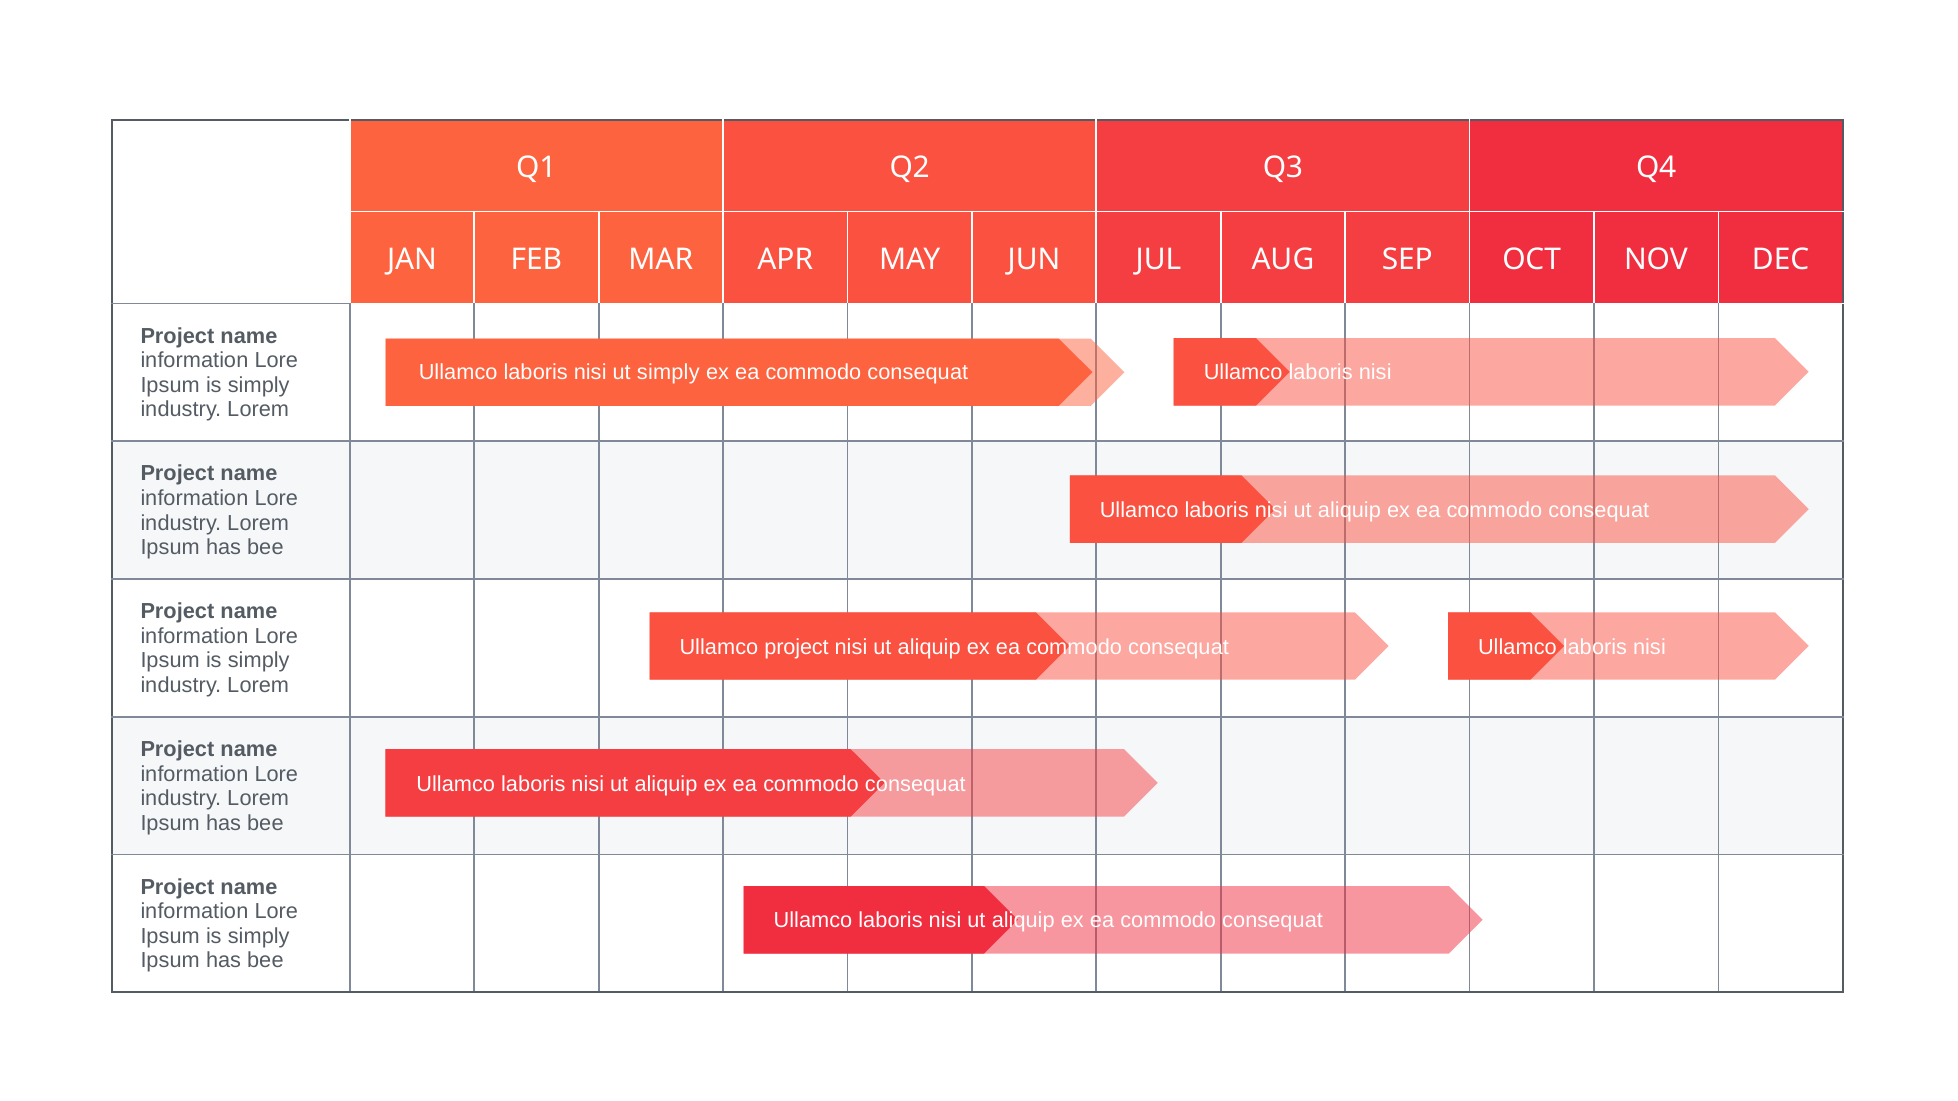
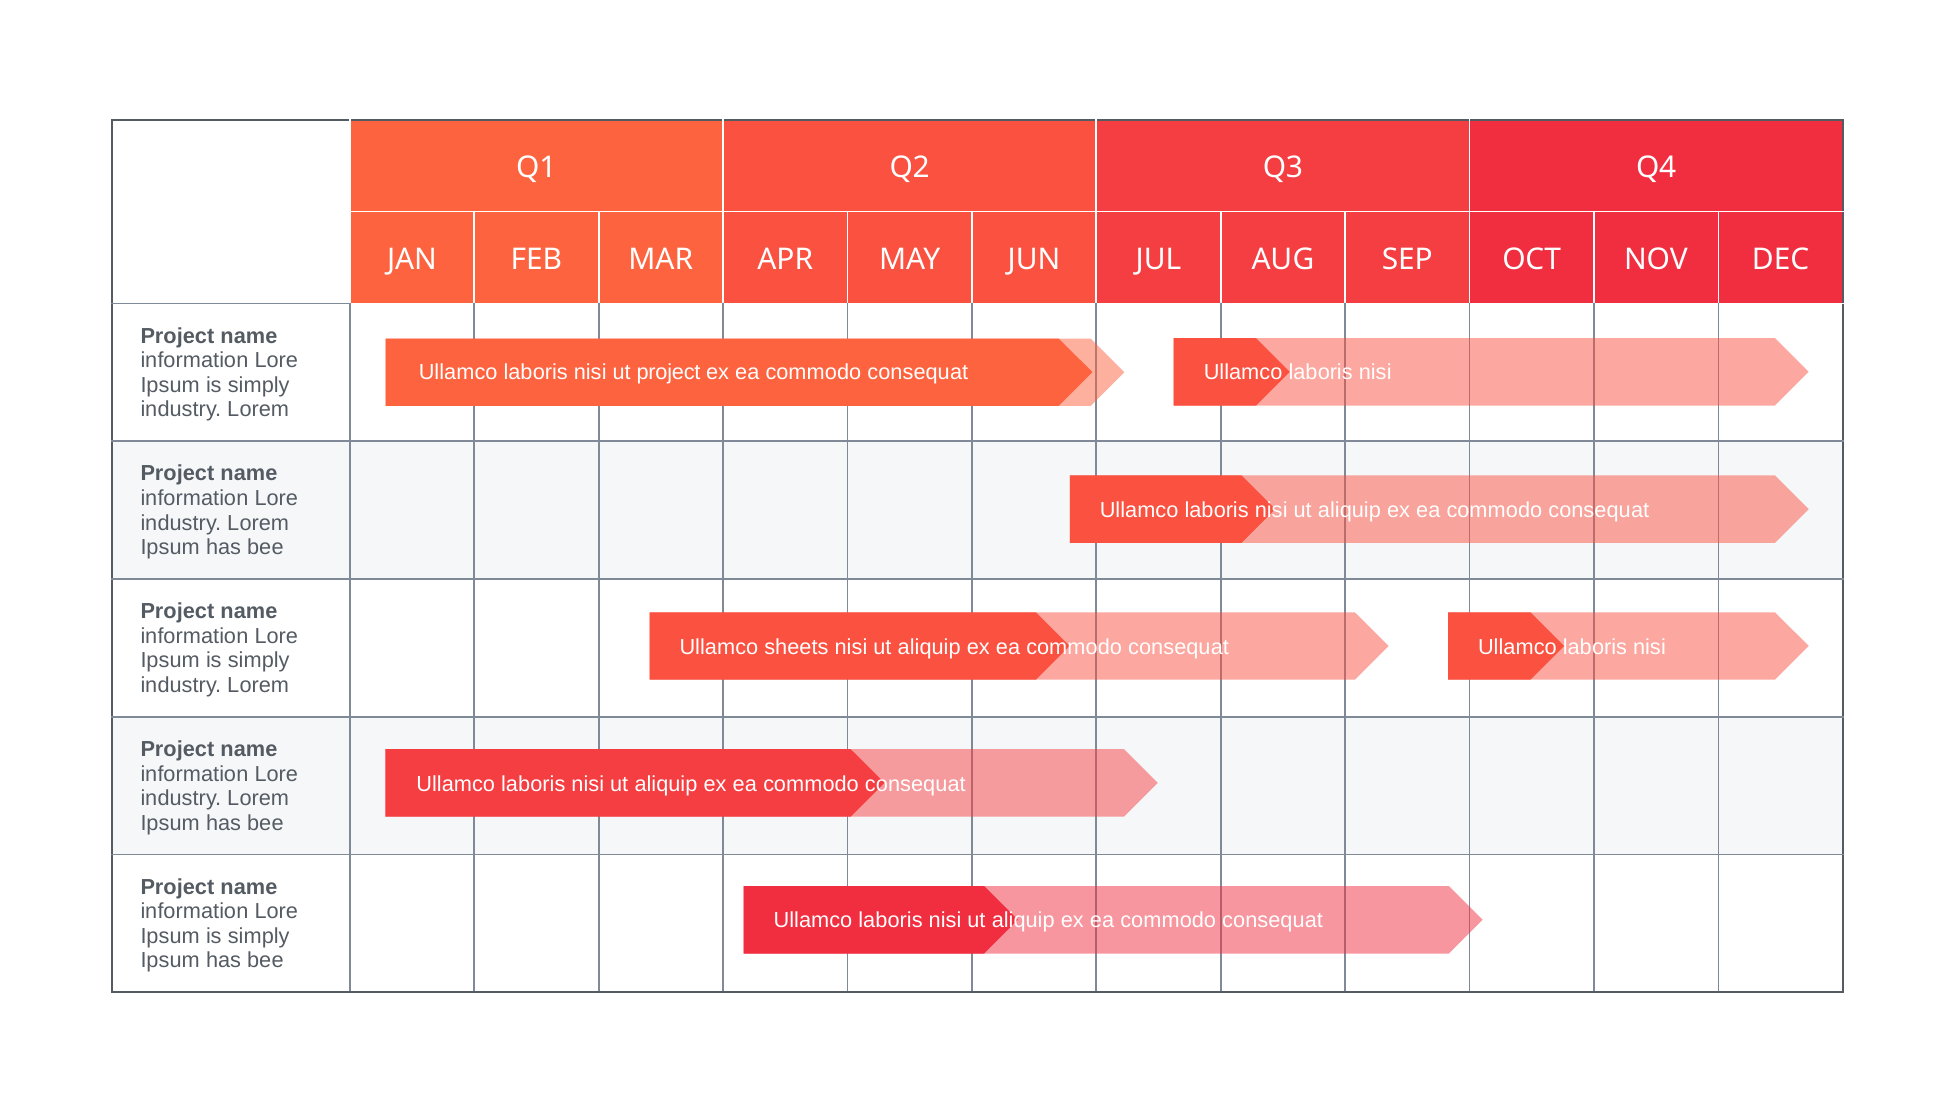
ut simply: simply -> project (669, 373)
Ullamco project: project -> sheets (796, 647)
